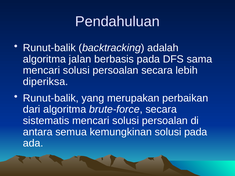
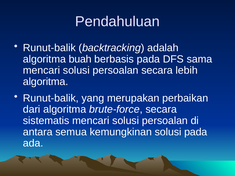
jalan: jalan -> buah (80, 59)
diperiksa: diperiksa -> algoritma (46, 82)
